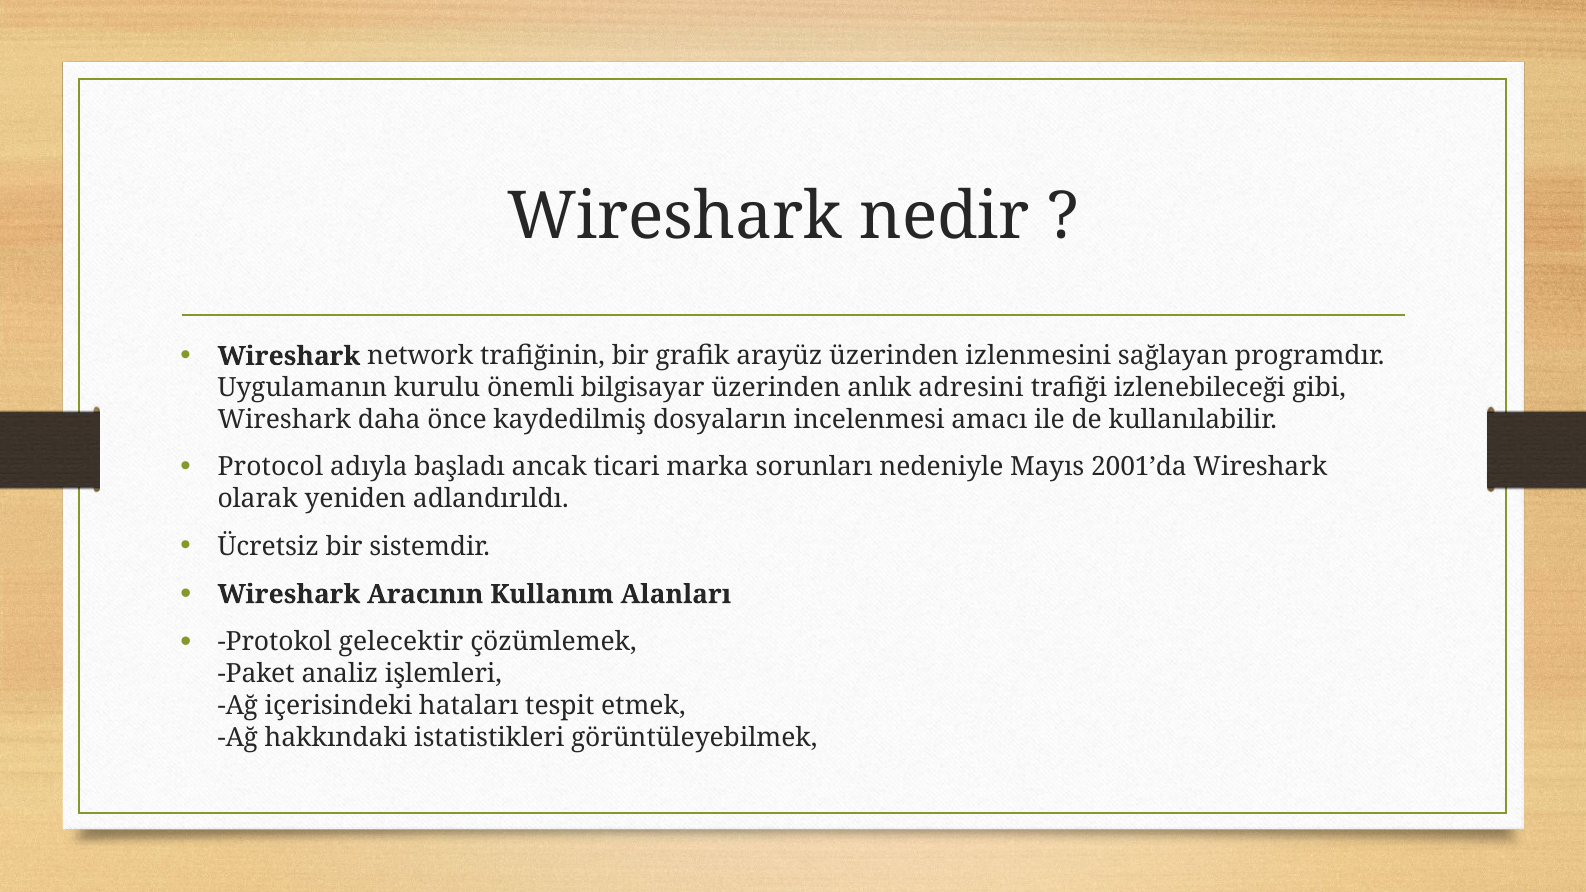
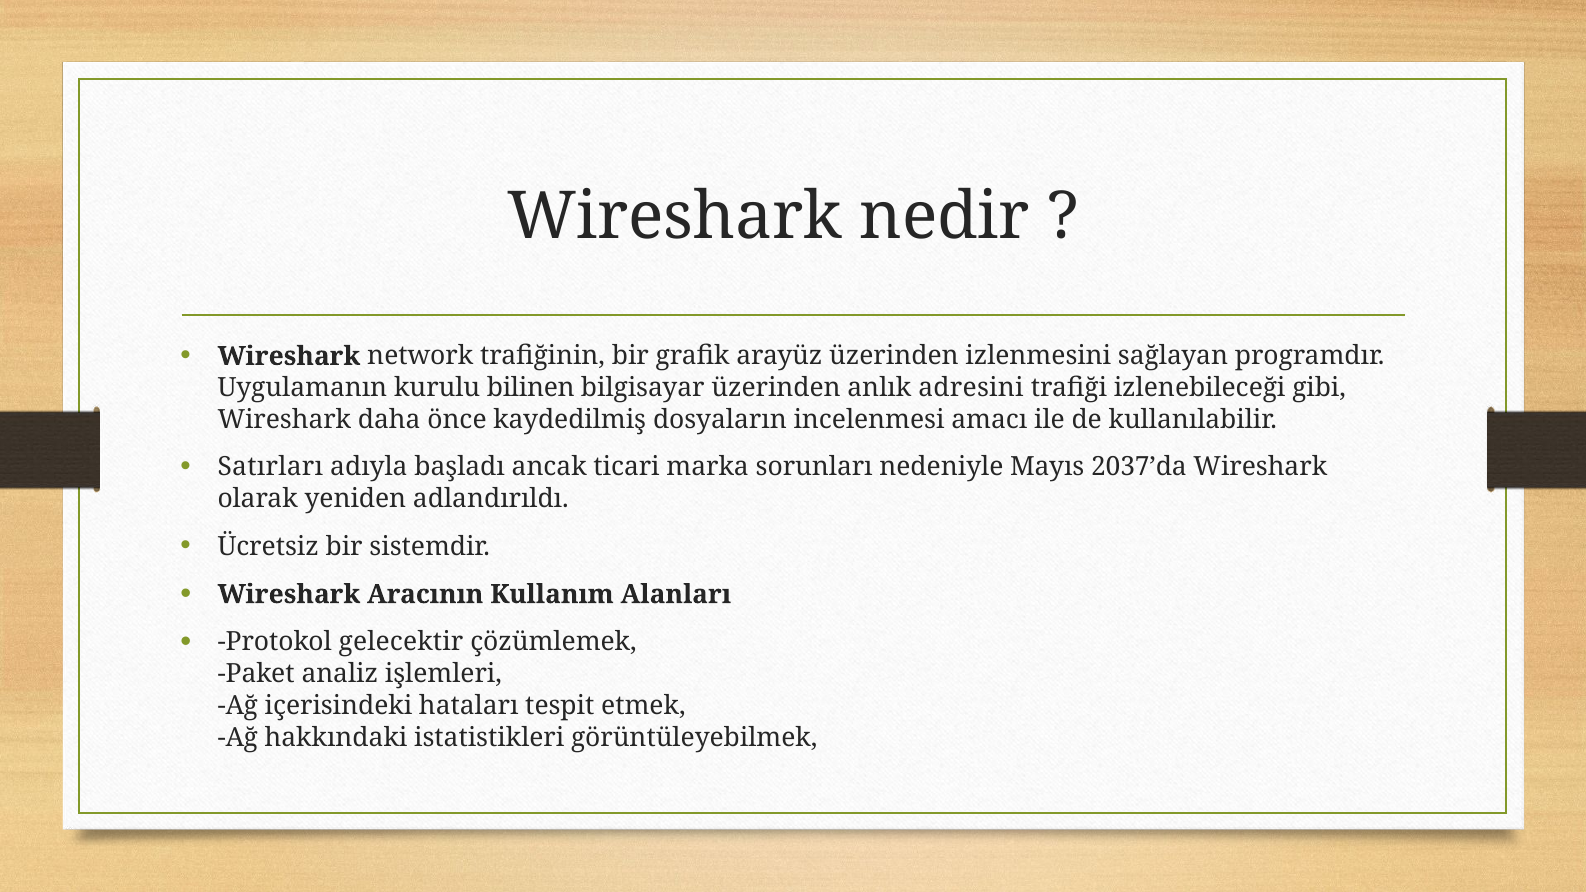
önemli: önemli -> bilinen (531, 388)
Protocol: Protocol -> Satırları (270, 467)
2001’da: 2001’da -> 2037’da (1139, 467)
